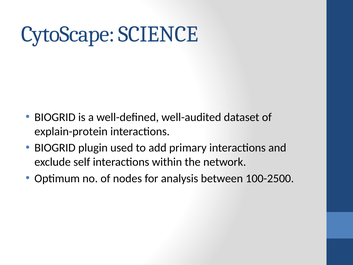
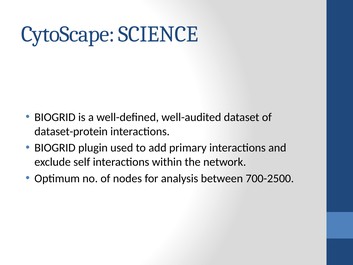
explain-protein: explain-protein -> dataset-protein (71, 131)
100-2500: 100-2500 -> 700-2500 (270, 178)
